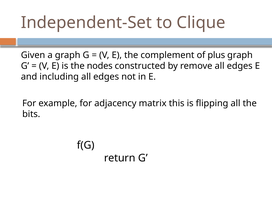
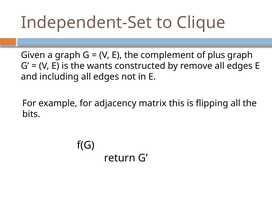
nodes: nodes -> wants (100, 66)
